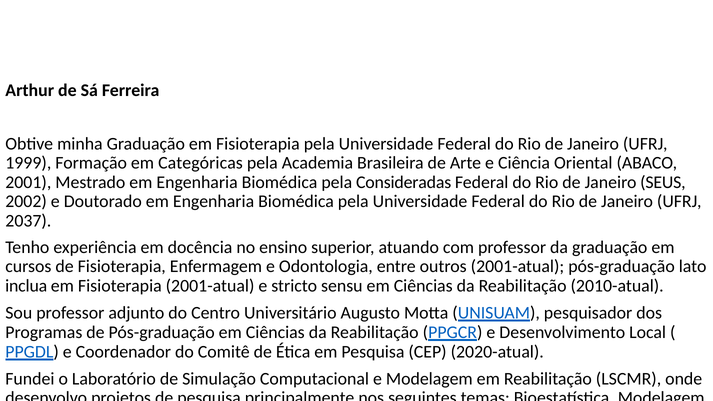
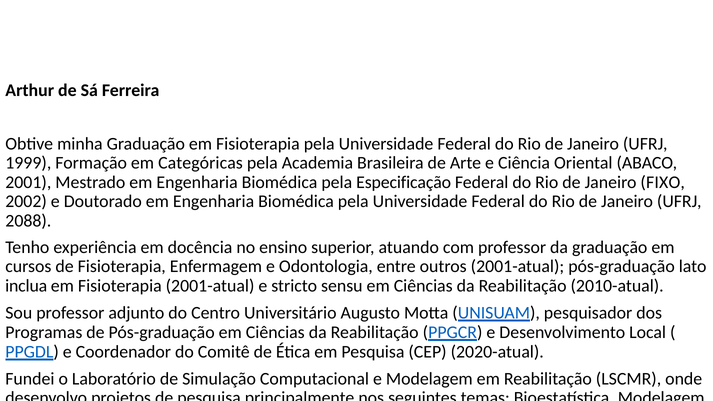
Consideradas: Consideradas -> Especificação (404, 182)
SEUS: SEUS -> FIXO (663, 182)
2037: 2037 -> 2088 (28, 221)
